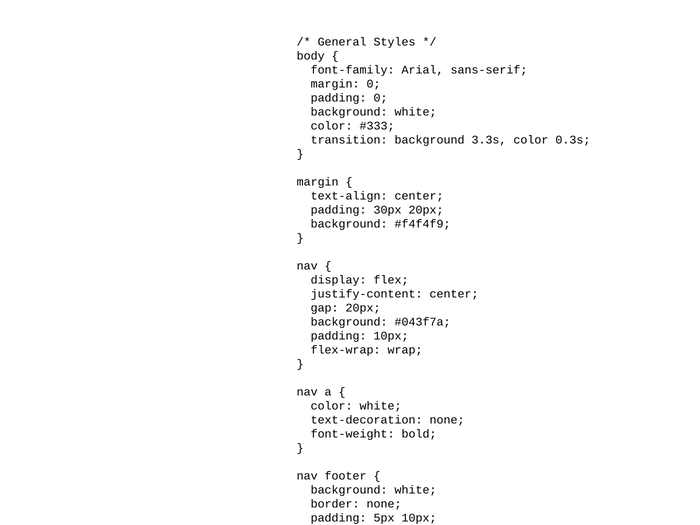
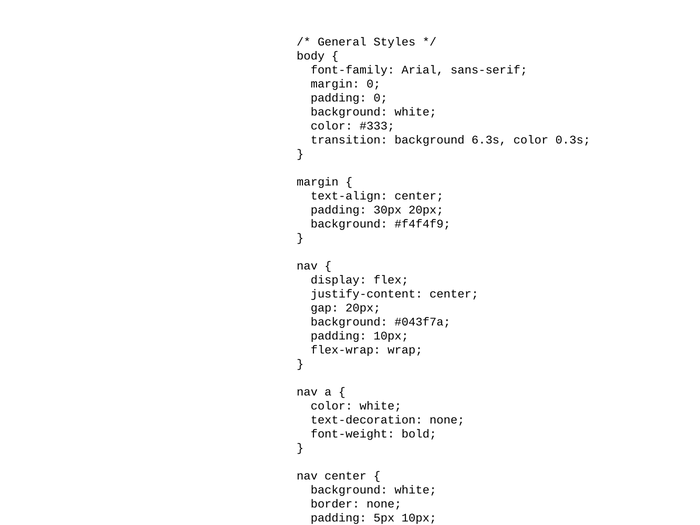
3.3s: 3.3s -> 6.3s (489, 140)
nav footer: footer -> center (346, 476)
